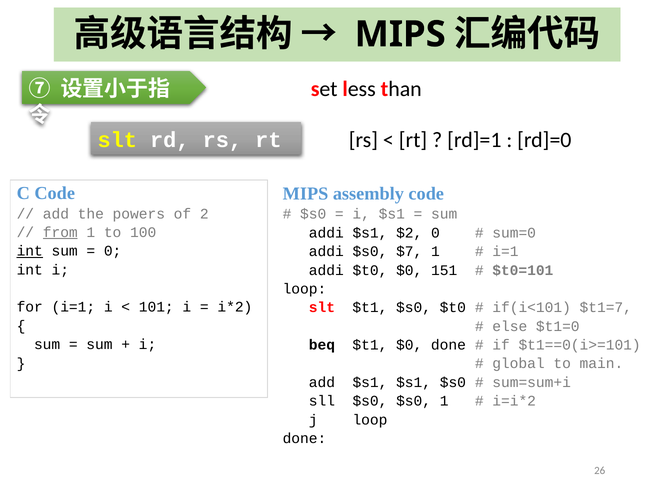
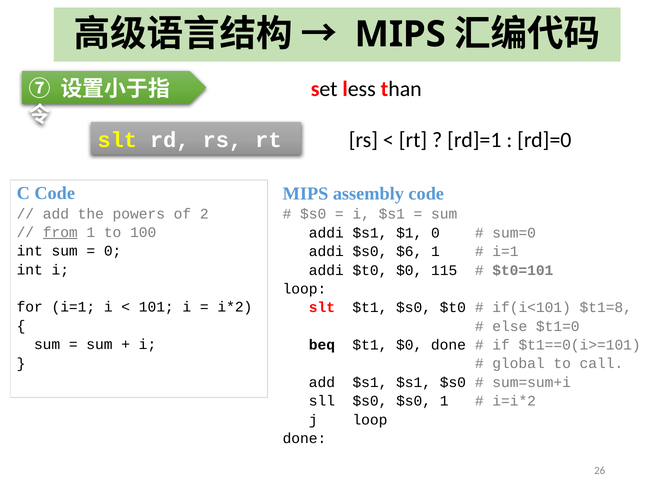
$2: $2 -> $1 (409, 233)
int underline: present -> none (30, 251)
$7: $7 -> $6 (409, 251)
151: 151 -> 115 (444, 270)
$t1=7: $t1=7 -> $t1=8 (606, 307)
main: main -> call (601, 363)
